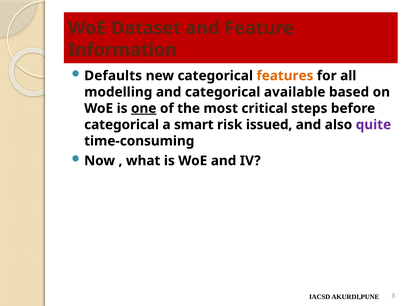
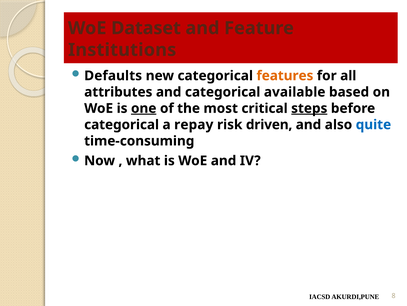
Information: Information -> Institutions (122, 50)
modelling: modelling -> attributes (118, 92)
steps underline: none -> present (309, 108)
smart: smart -> repay (194, 124)
issued: issued -> driven (269, 124)
quite colour: purple -> blue (373, 124)
